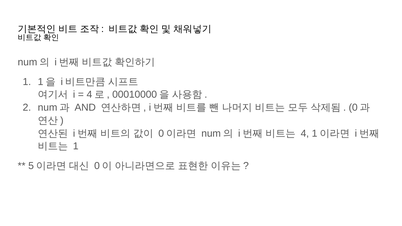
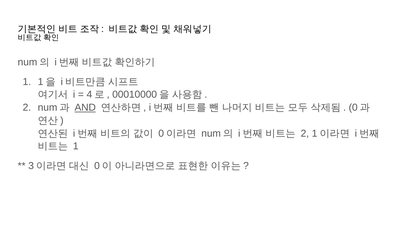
AND underline: none -> present (85, 108)
4: 4 -> 2 (305, 134)
5: 5 -> 3 (31, 166)
